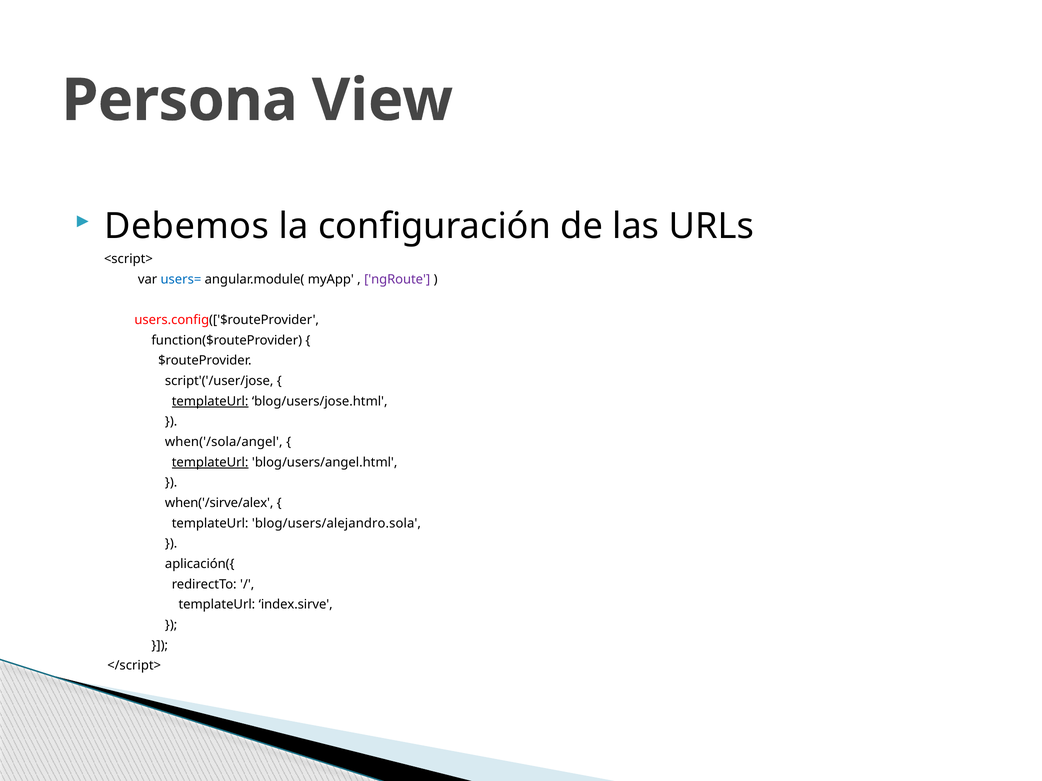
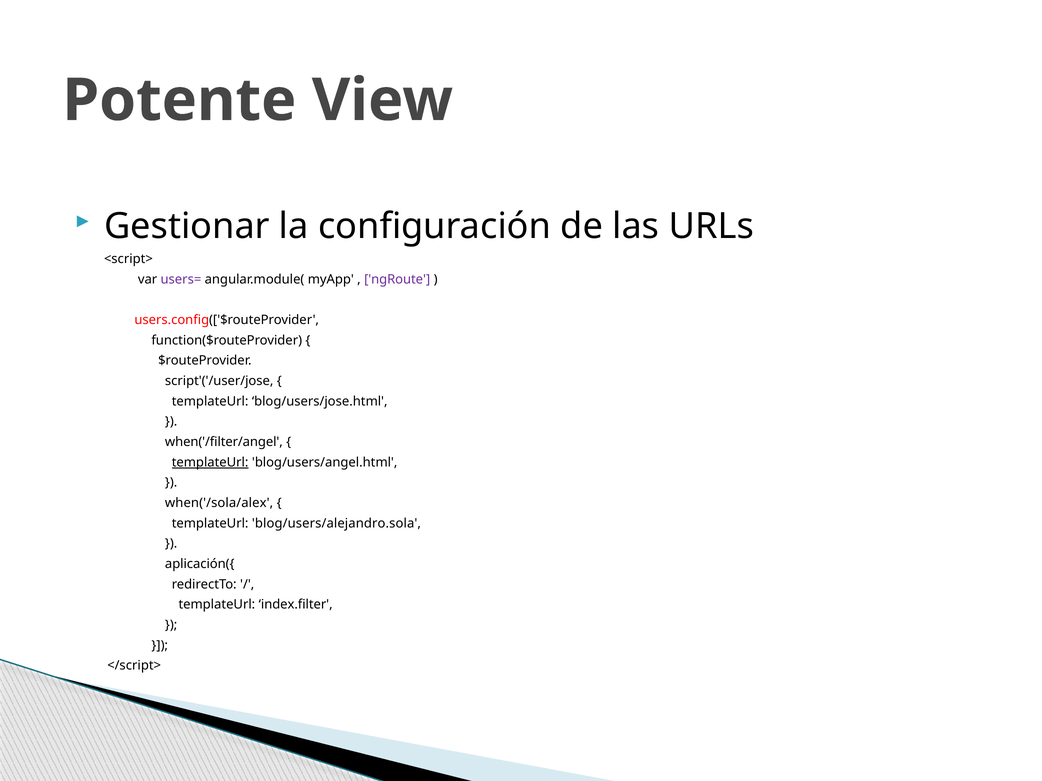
Persona: Persona -> Potente (179, 101)
Debemos: Debemos -> Gestionar (187, 227)
users= colour: blue -> purple (181, 279)
templateUrl underline: present -> none (210, 402)
when('/sola/angel: when('/sola/angel -> when('/filter/angel (224, 442)
when('/sirve/alex: when('/sirve/alex -> when('/sola/alex (219, 503)
index.sirve: index.sirve -> index.filter (296, 605)
